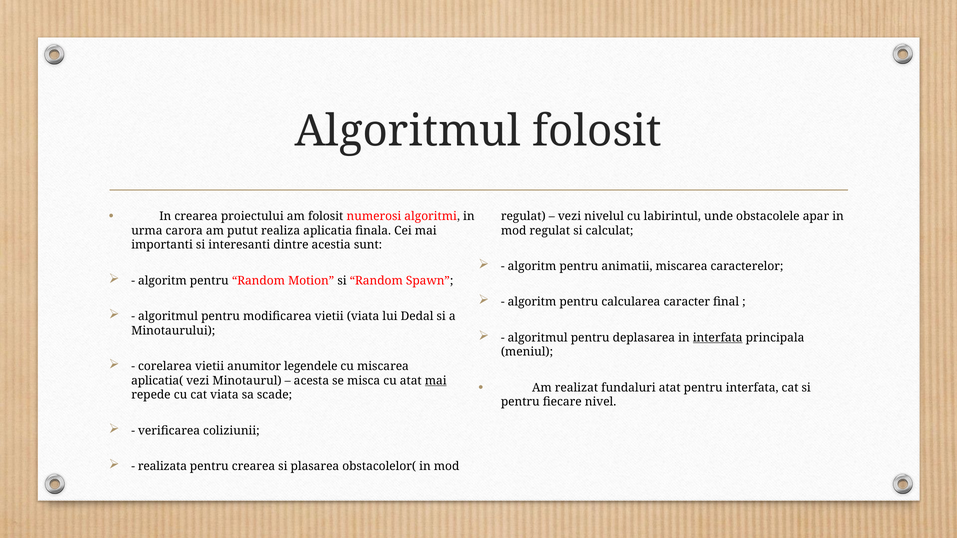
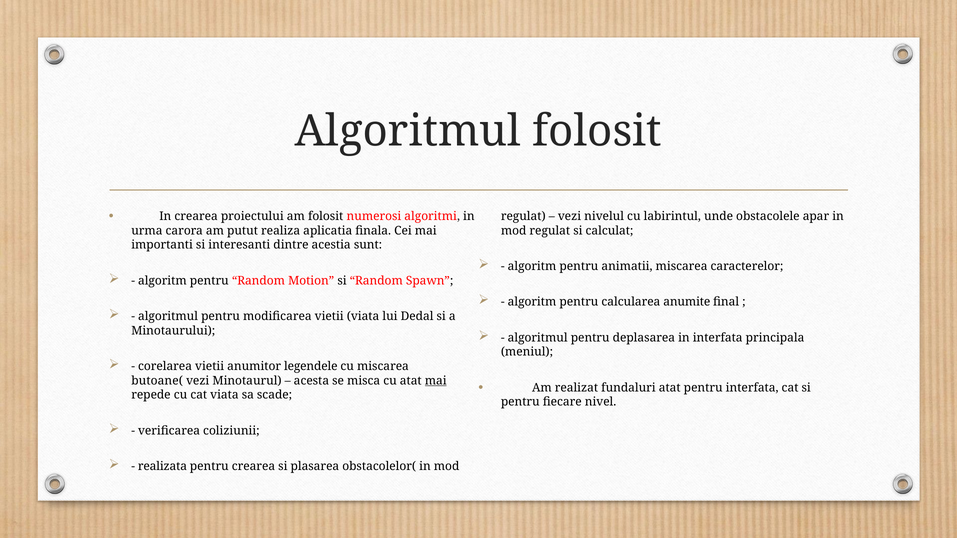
caracter: caracter -> anumite (687, 302)
interfata underline: present -> none (718, 338)
aplicatia(: aplicatia( -> butoane( (157, 381)
